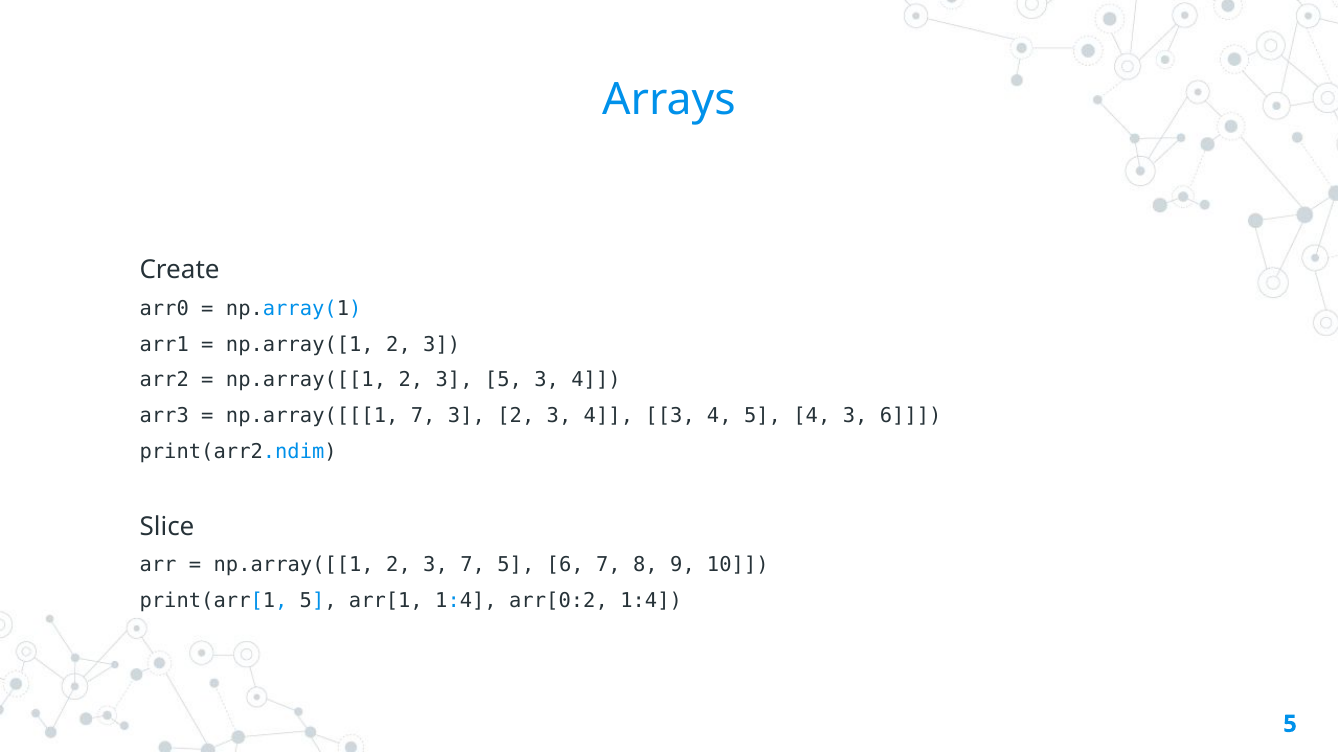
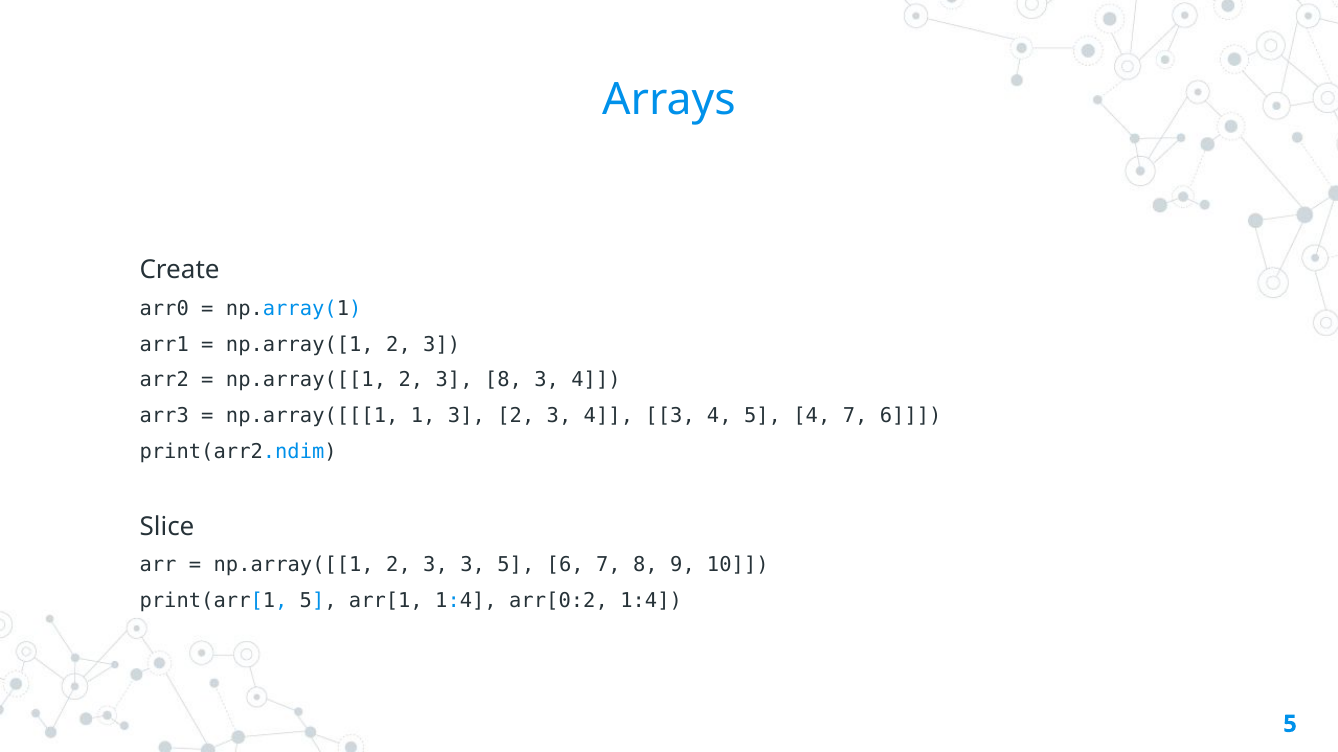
3 5: 5 -> 8 (503, 380)
np.array([[[1 7: 7 -> 1 (423, 416)
5 4 3: 3 -> 7 (855, 416)
3 7: 7 -> 3 (473, 566)
